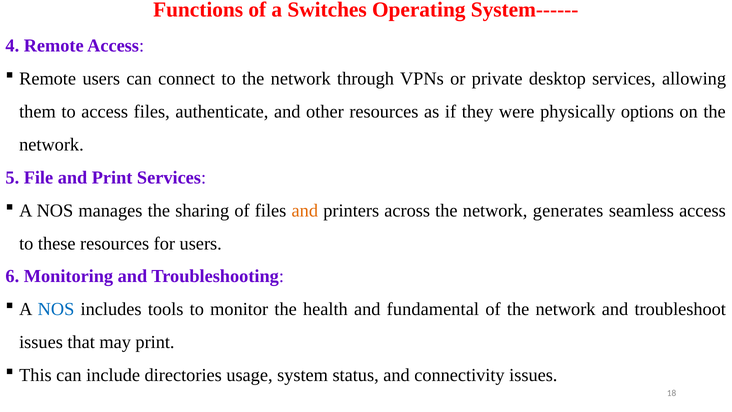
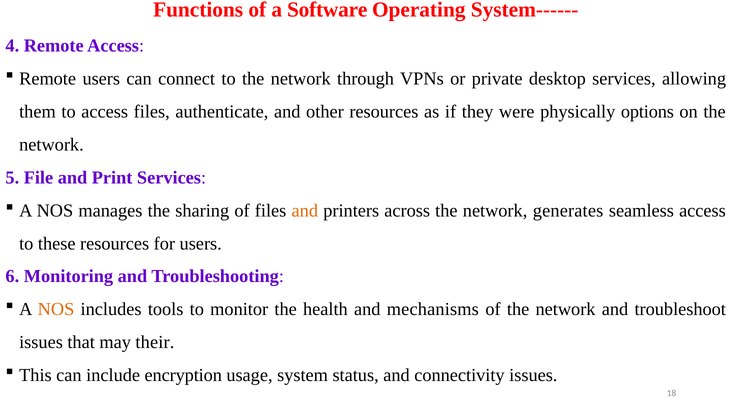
Switches: Switches -> Software (327, 10)
NOS colour: blue -> orange (56, 309)
fundamental: fundamental -> mechanisms (433, 309)
may print: print -> their (155, 342)
directories: directories -> encryption (183, 375)
